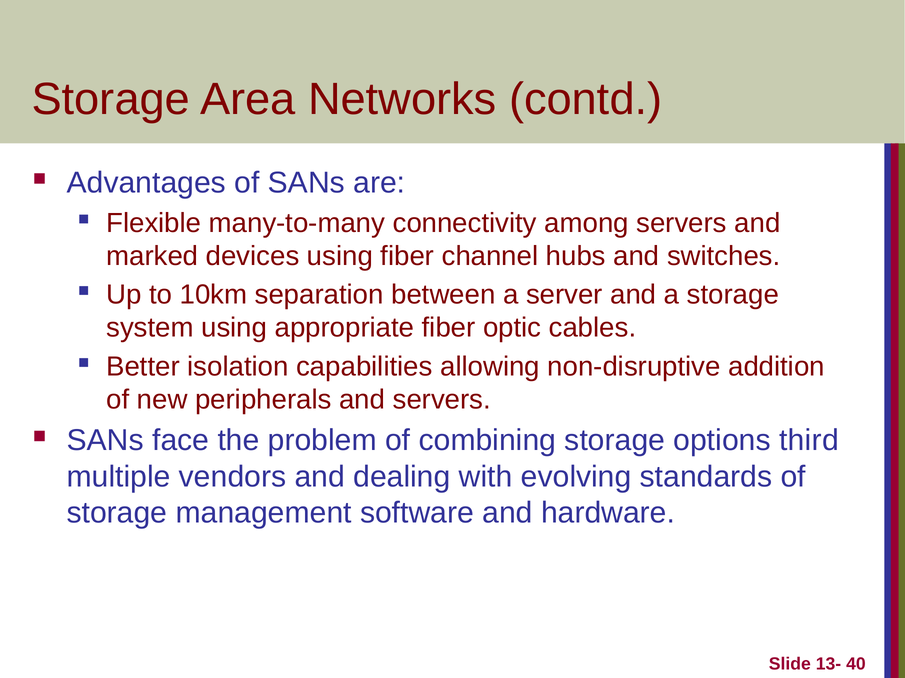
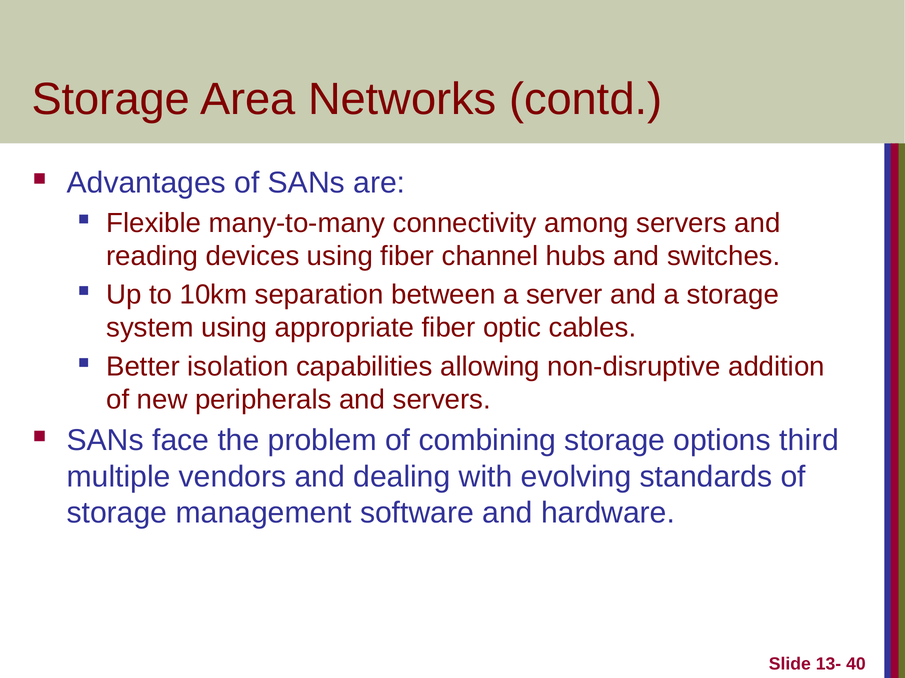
marked: marked -> reading (152, 256)
